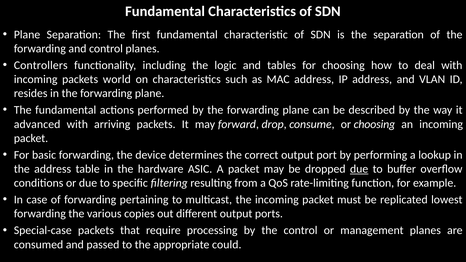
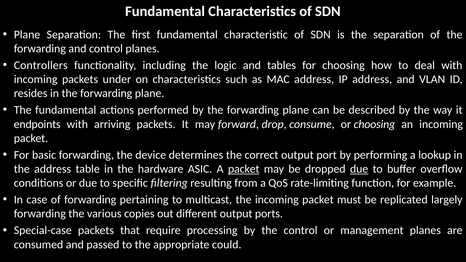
world: world -> under (117, 79)
advanced: advanced -> endpoints (37, 124)
packet underline: none -> present (244, 169)
lowest: lowest -> largely (447, 200)
